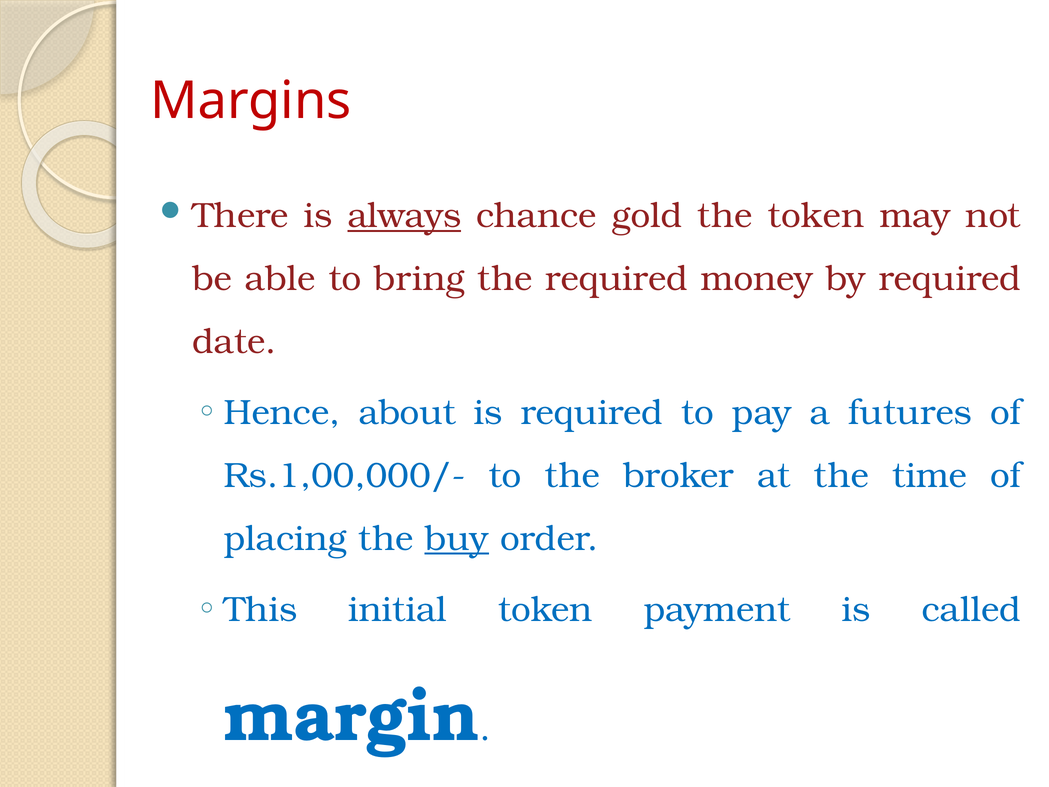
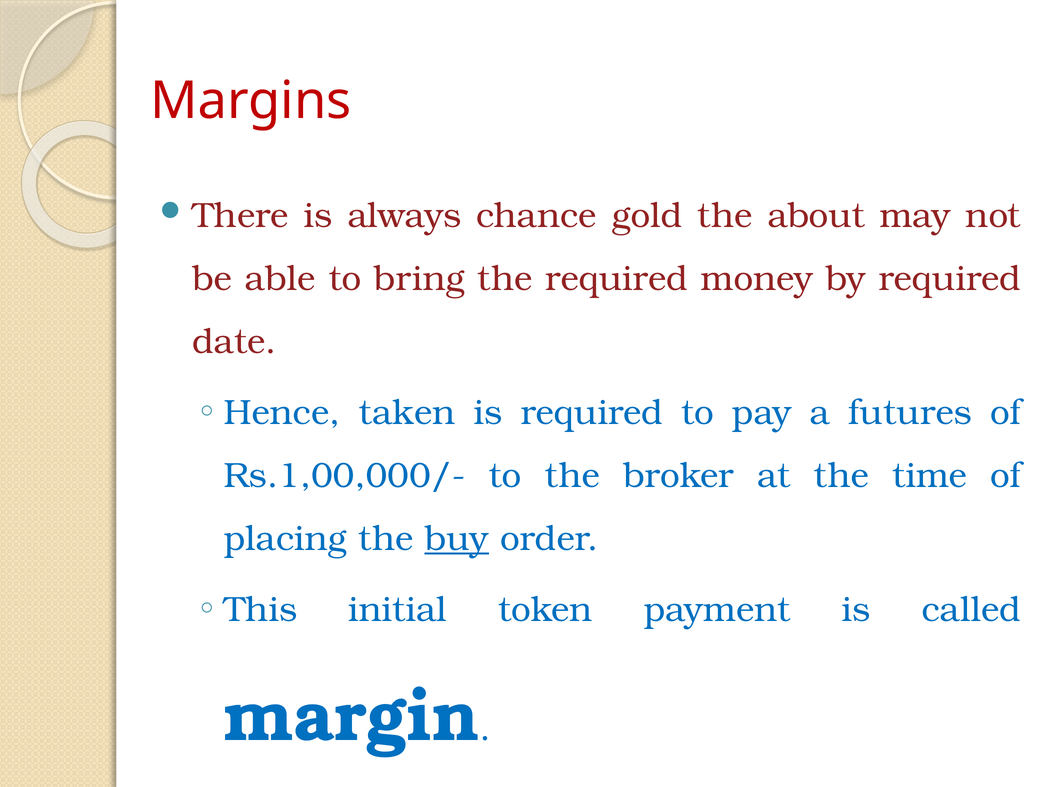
always underline: present -> none (404, 216)
the token: token -> about (816, 216)
about: about -> taken (407, 413)
